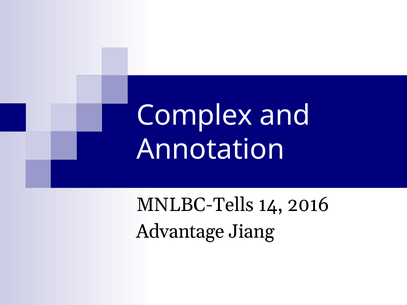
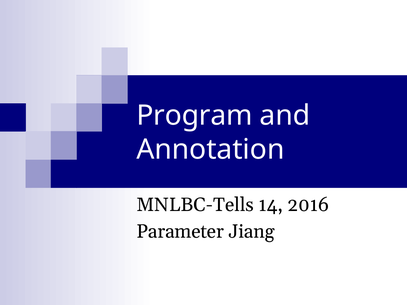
Complex: Complex -> Program (194, 116)
Advantage: Advantage -> Parameter (180, 232)
